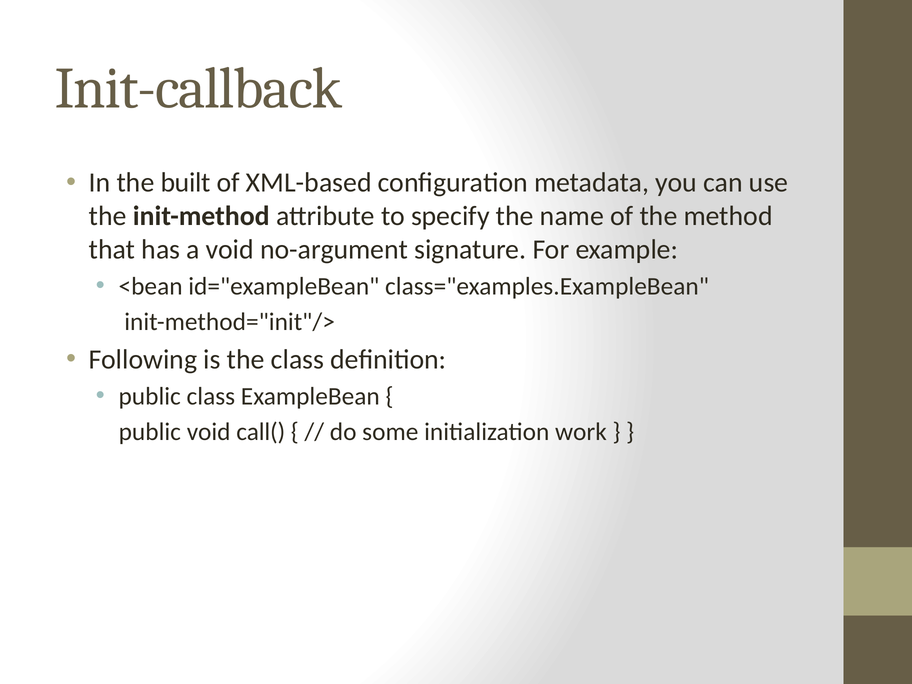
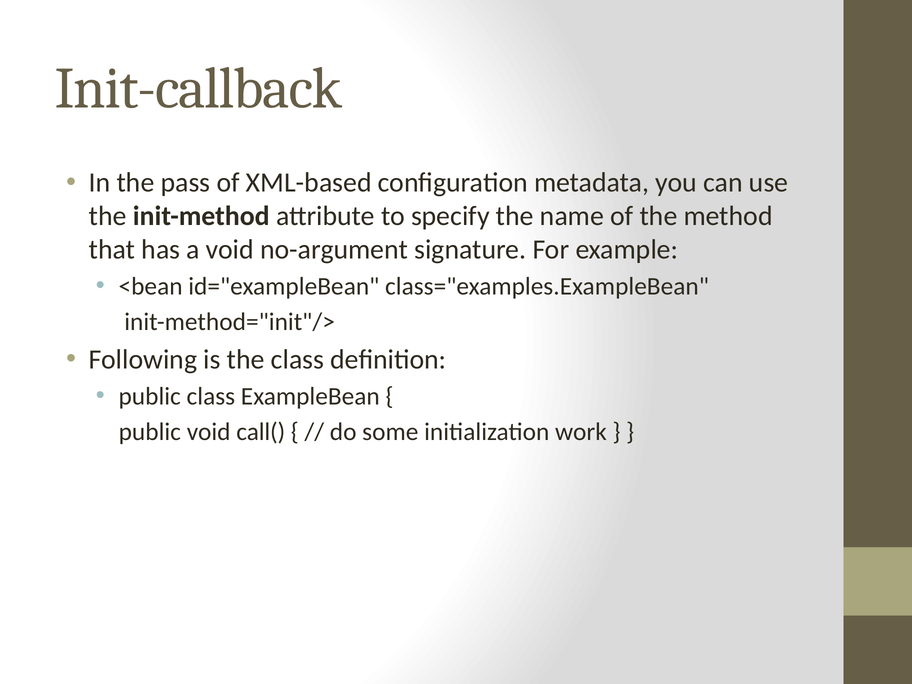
built: built -> pass (186, 183)
